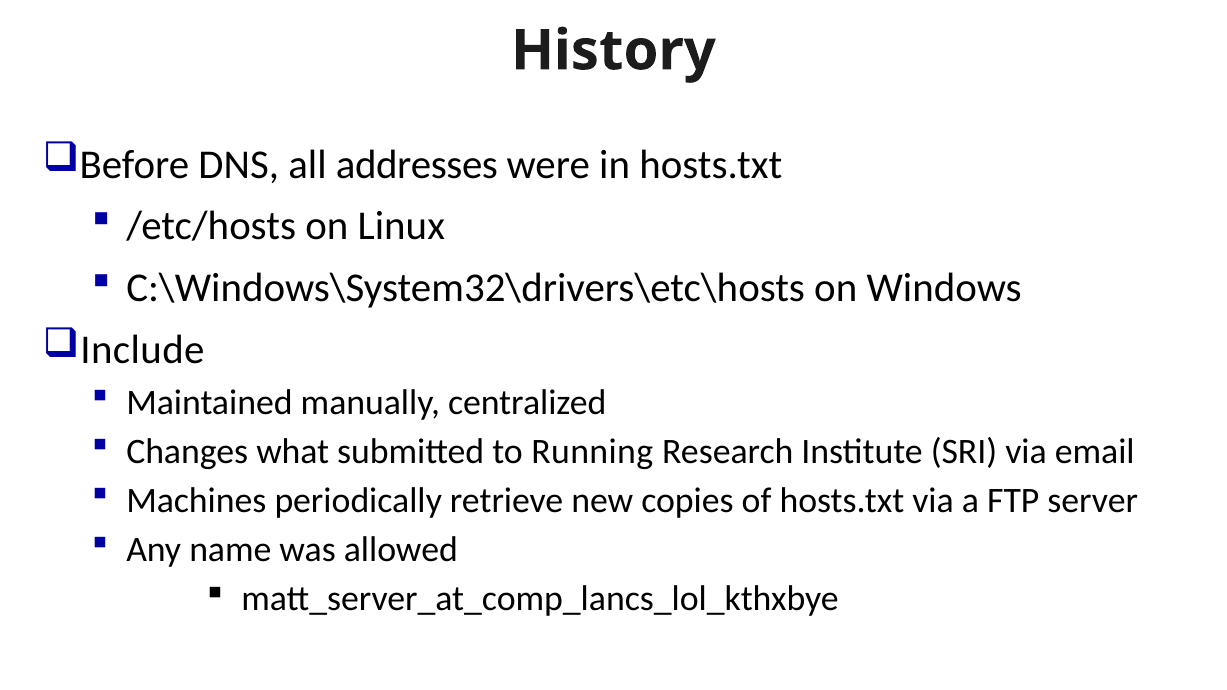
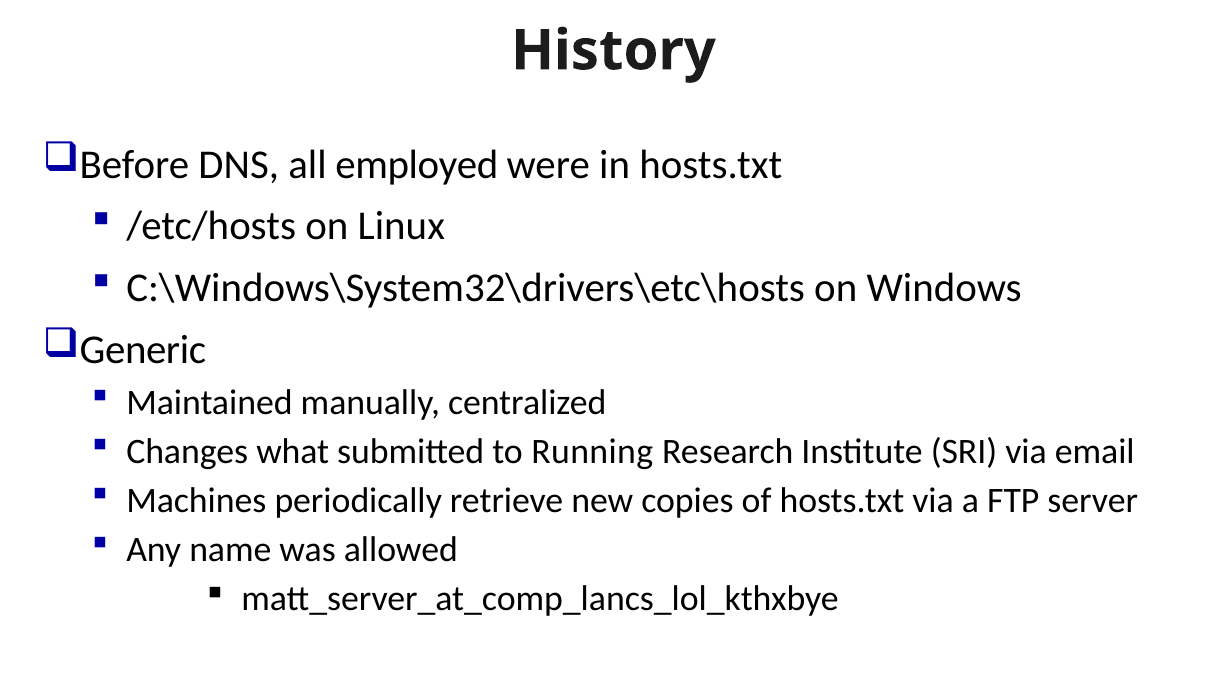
addresses: addresses -> employed (417, 165)
Include: Include -> Generic (143, 350)
